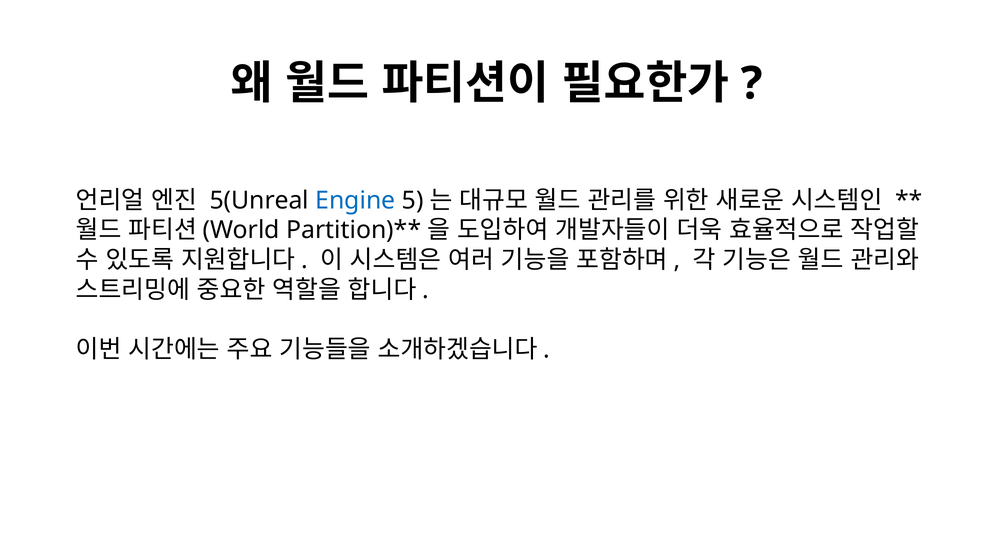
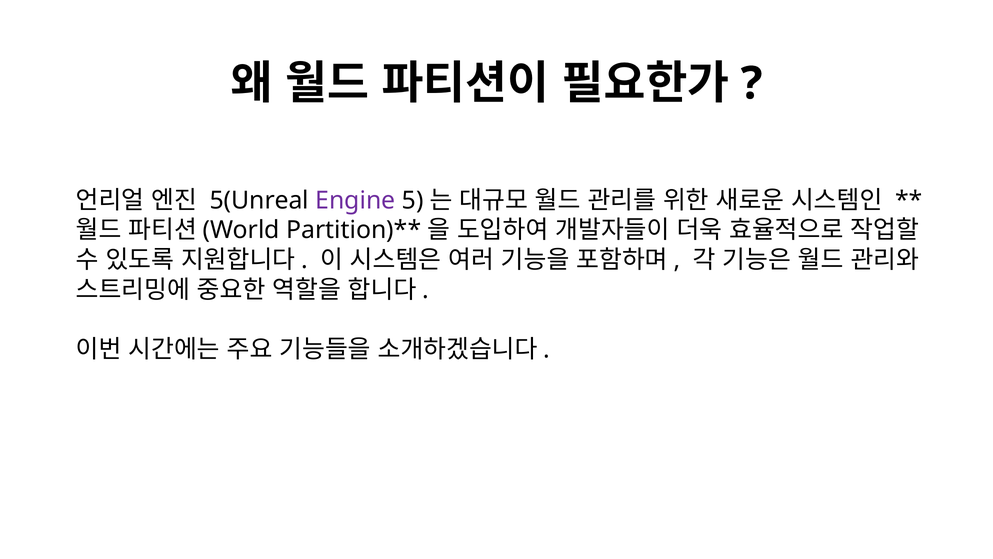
Engine colour: blue -> purple (355, 200)
